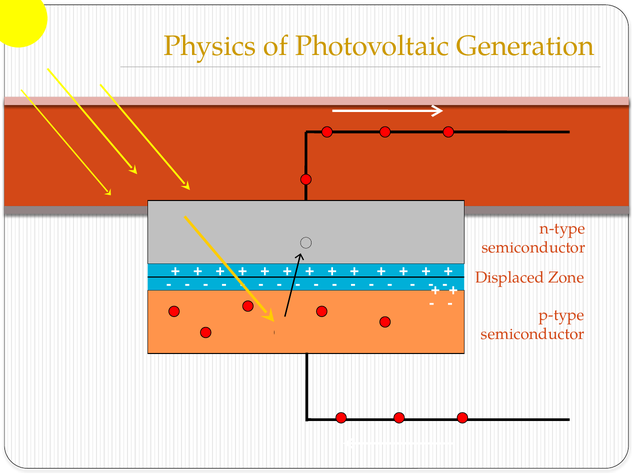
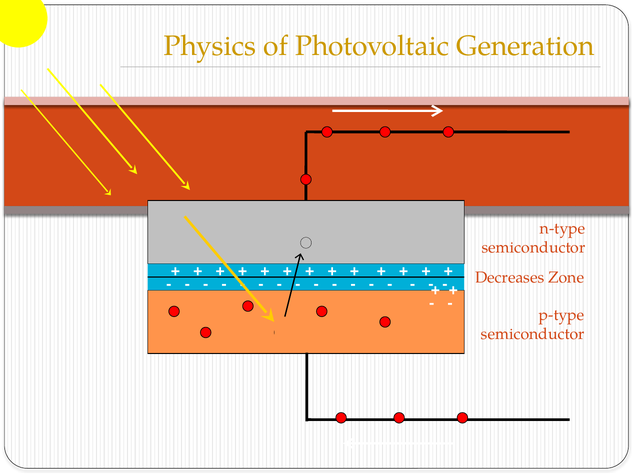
Displaced: Displaced -> Decreases (510, 277)
